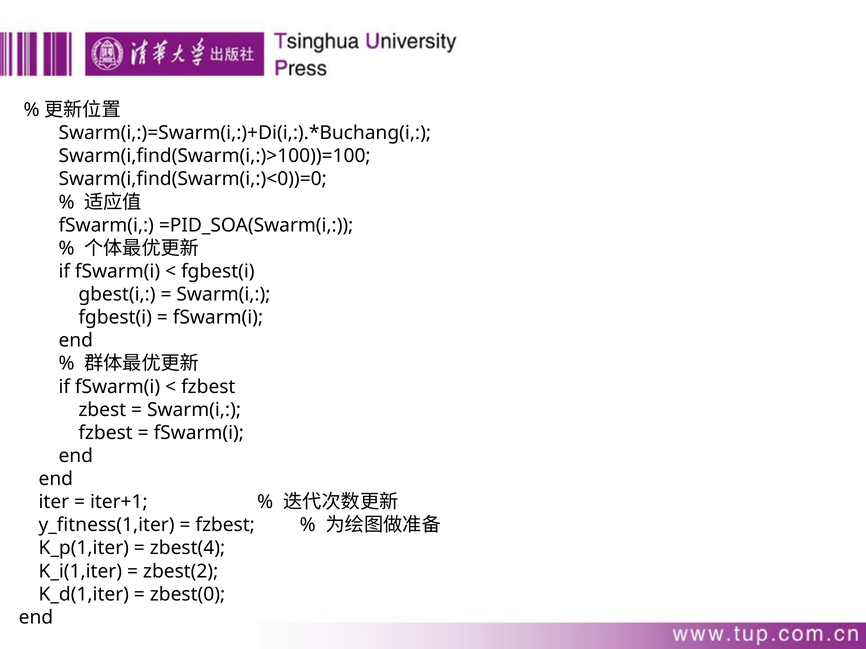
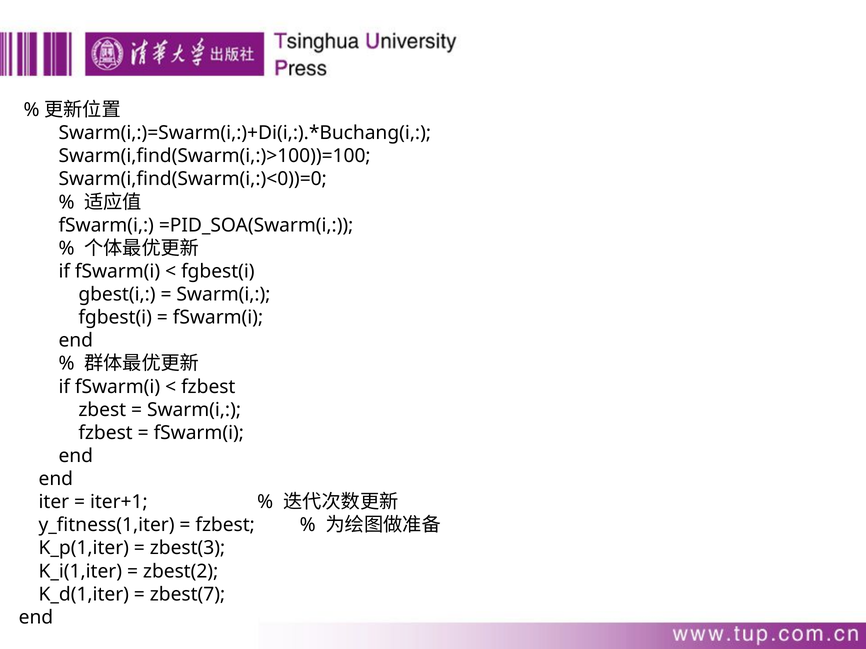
zbest(4: zbest(4 -> zbest(3 (188, 549)
zbest(0: zbest(0 -> zbest(7 (188, 595)
